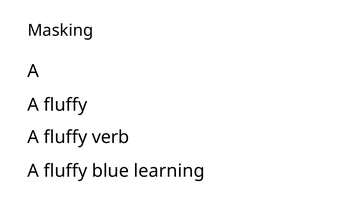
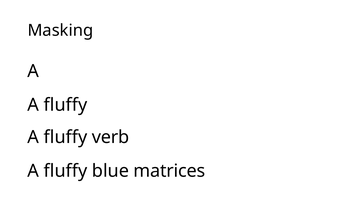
learning: learning -> matrices (169, 171)
